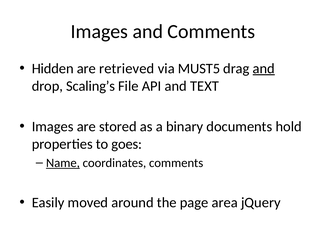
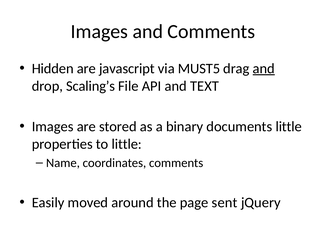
retrieved: retrieved -> javascript (127, 68)
documents hold: hold -> little (289, 126)
to goes: goes -> little (127, 144)
Name underline: present -> none (63, 163)
area: area -> sent (225, 202)
